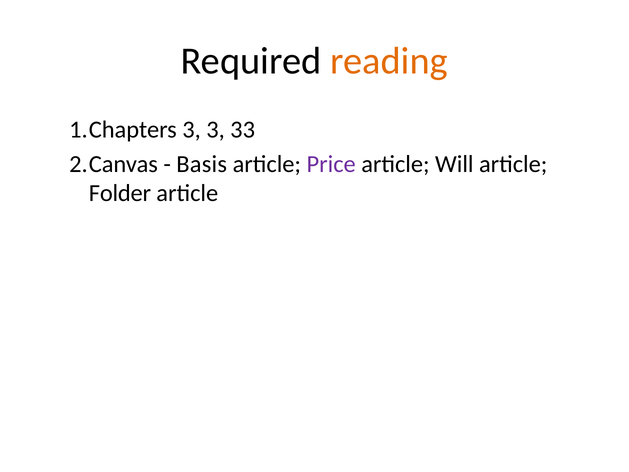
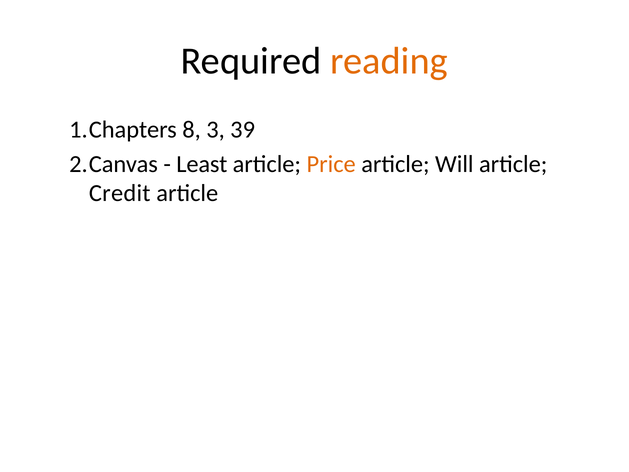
3: 3 -> 8 (192, 130)
33: 33 -> 39 (243, 130)
Basis: Basis -> Least (202, 164)
Price colour: purple -> orange (331, 164)
Folder: Folder -> Credit (120, 193)
